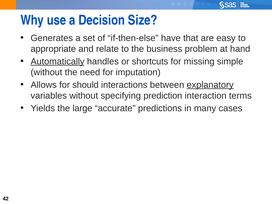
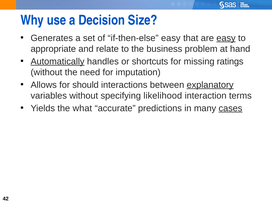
if-then-else have: have -> easy (171, 38)
easy underline: none -> present (226, 38)
simple: simple -> ratings (230, 61)
prediction: prediction -> likelihood (163, 96)
large: large -> what (82, 108)
cases underline: none -> present (230, 108)
